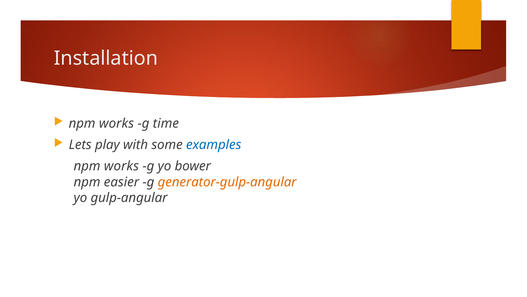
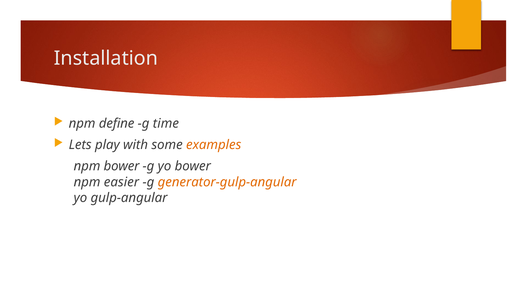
works: works -> define (117, 123)
examples colour: blue -> orange (214, 145)
works: works -> bower (122, 166)
